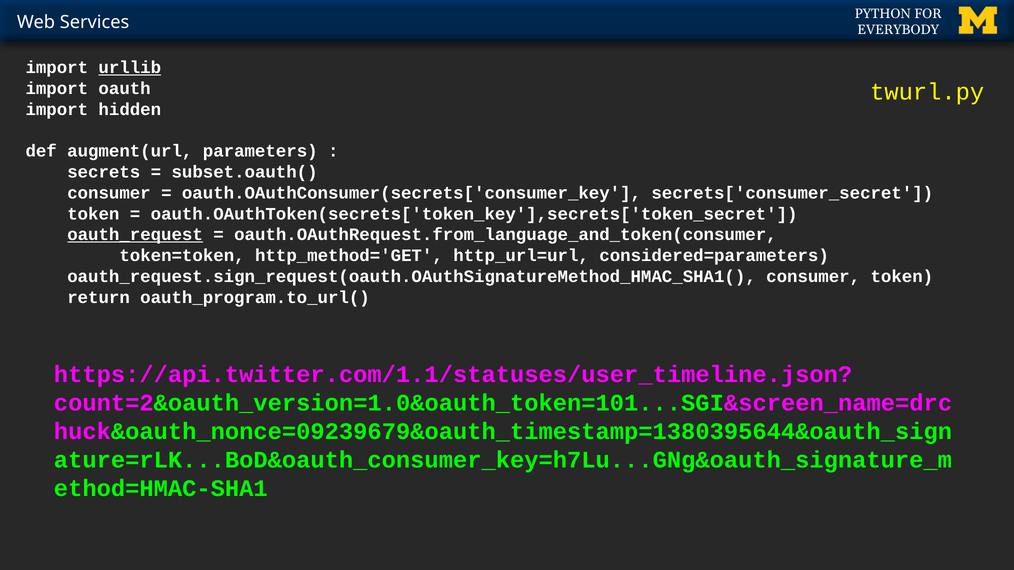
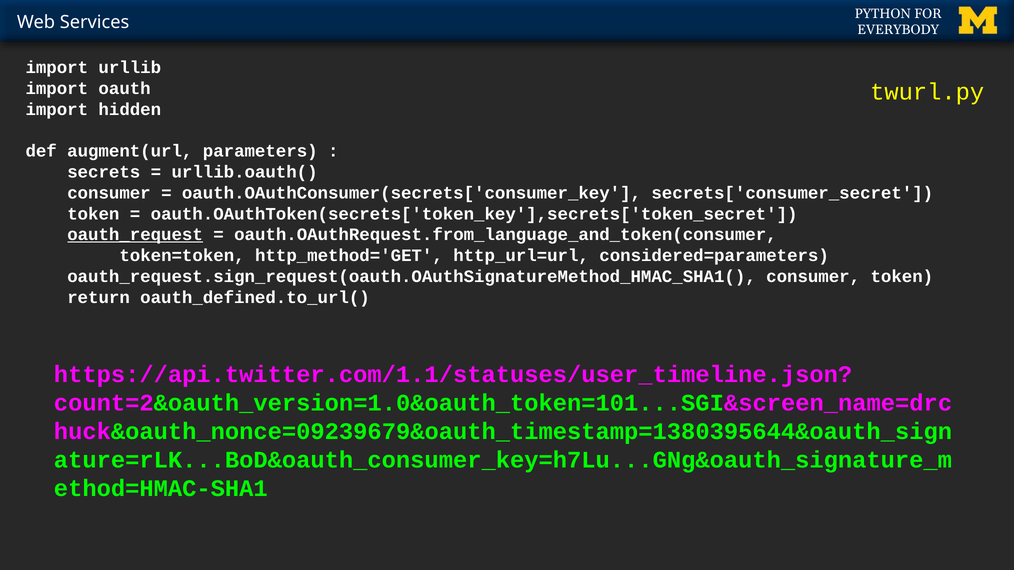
urllib underline: present -> none (130, 68)
subset.oauth(: subset.oauth( -> urllib.oauth( (245, 172)
oauth_program.to_url(: oauth_program.to_url( -> oauth_defined.to_url( (255, 298)
